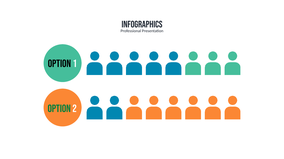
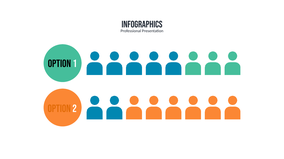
Option colour: green -> orange (59, 109)
